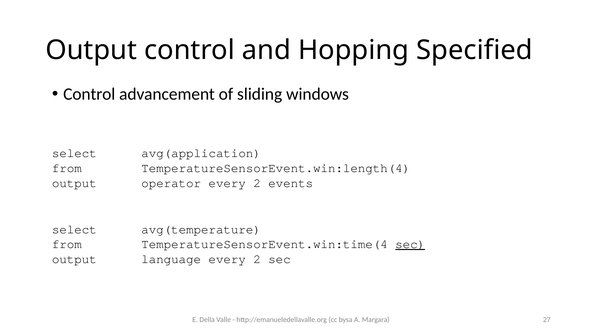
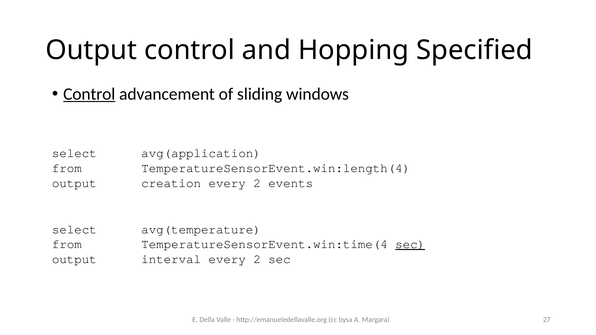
Control underline: none -> present (89, 94)
operator: operator -> creation (171, 183)
language: language -> interval (171, 259)
